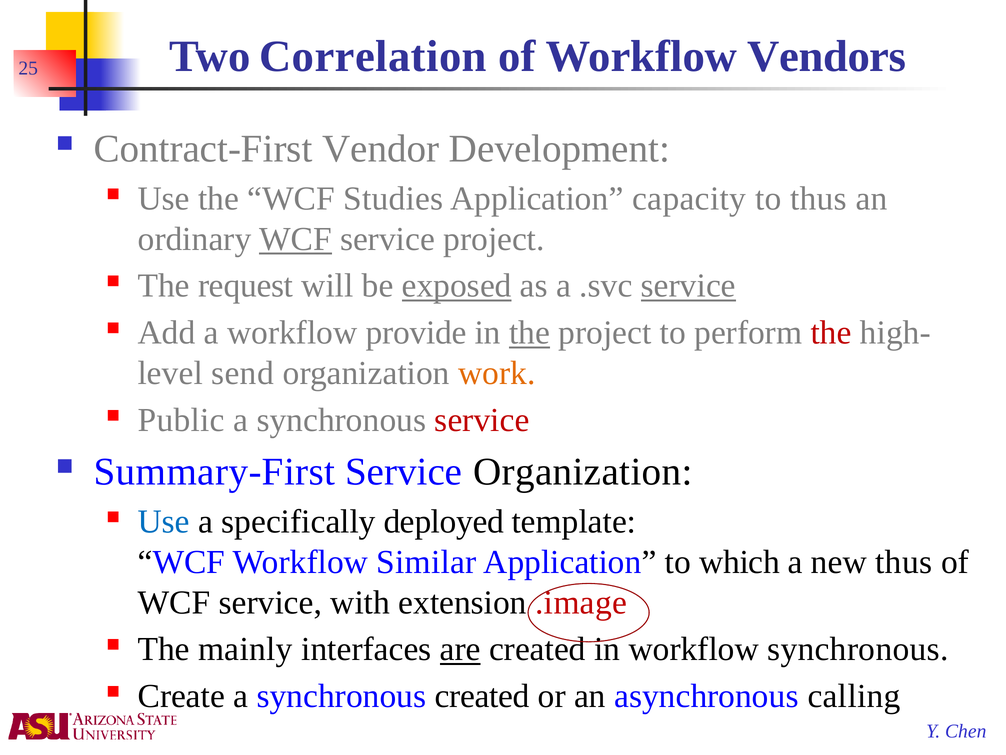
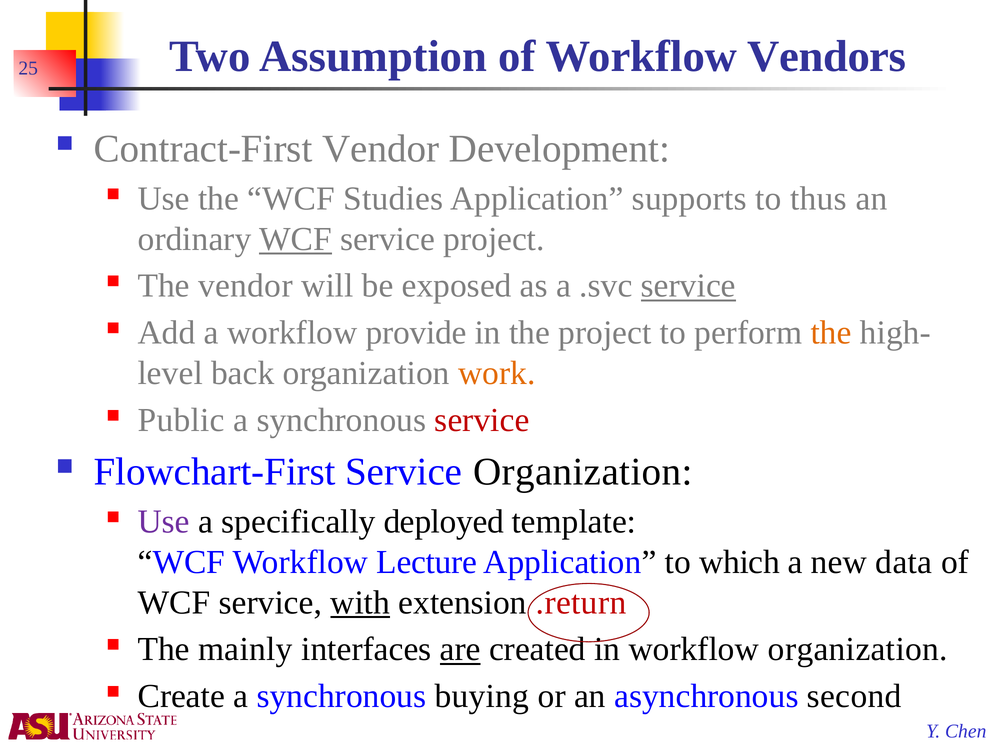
Correlation: Correlation -> Assumption (373, 57)
capacity: capacity -> supports (689, 199)
The request: request -> vendor (245, 286)
exposed underline: present -> none (457, 286)
the underline: present -> none (530, 333)
the colour: red -> orange (831, 333)
send: send -> back (243, 373)
Summary-First: Summary-First -> Flowchart-First (215, 472)
Use colour: blue -> purple (164, 522)
Similar: Similar -> Lecture (427, 562)
new thus: thus -> data (904, 562)
with underline: none -> present (360, 602)
.image: .image -> .return (581, 602)
workflow synchronous: synchronous -> organization (858, 649)
synchronous created: created -> buying (482, 696)
calling: calling -> second (854, 696)
